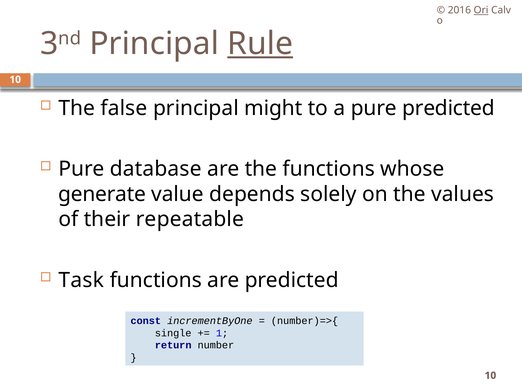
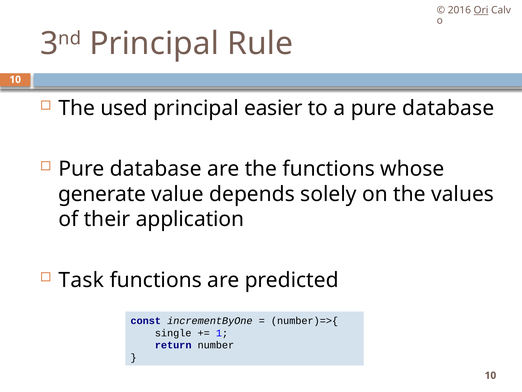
Rule underline: present -> none (260, 44)
false: false -> used (124, 108)
might: might -> easier (273, 108)
a pure predicted: predicted -> database (448, 108)
repeatable: repeatable -> application (190, 219)
